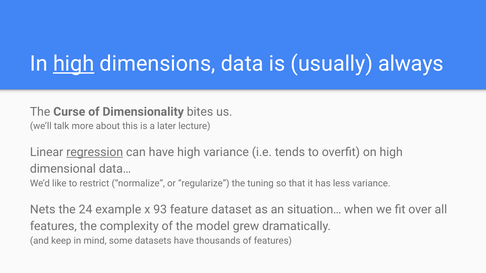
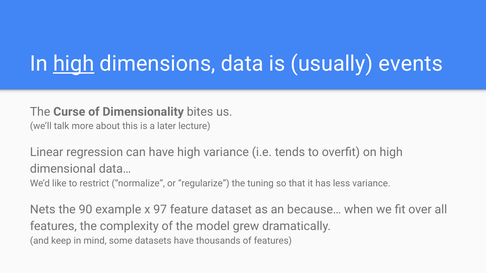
always: always -> events (411, 64)
regression underline: present -> none (95, 152)
24: 24 -> 90 (86, 210)
93: 93 -> 97 (160, 210)
situation…: situation… -> because… (314, 210)
